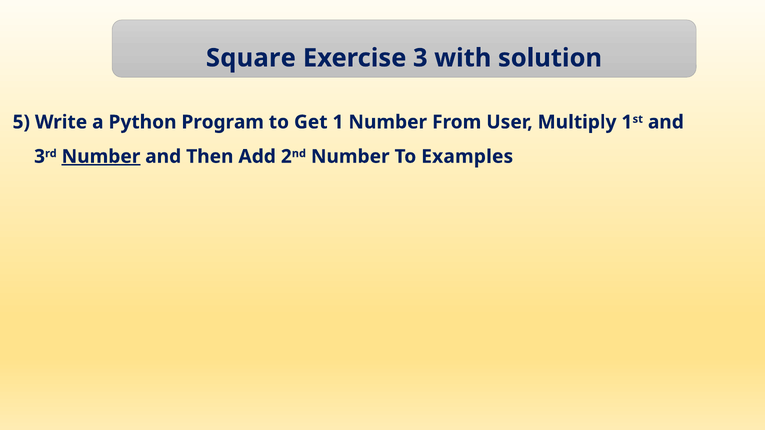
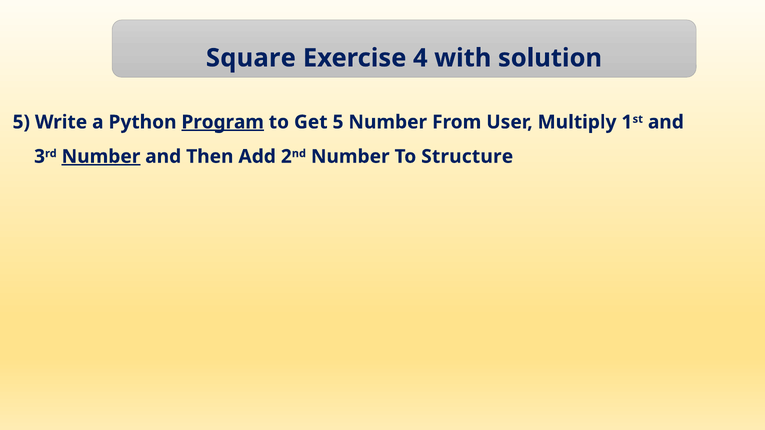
Exercise 3: 3 -> 4 (420, 58)
Program underline: none -> present (223, 122)
Get 1: 1 -> 5 (338, 122)
Examples: Examples -> Structure (467, 157)
